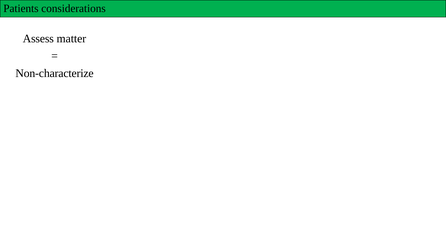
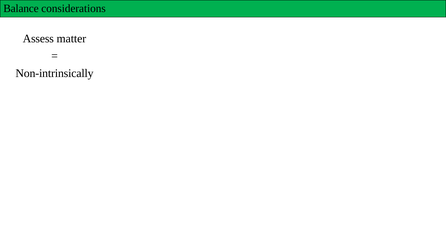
Patients: Patients -> Balance (21, 8)
Non-characterize: Non-characterize -> Non-intrinsically (55, 73)
